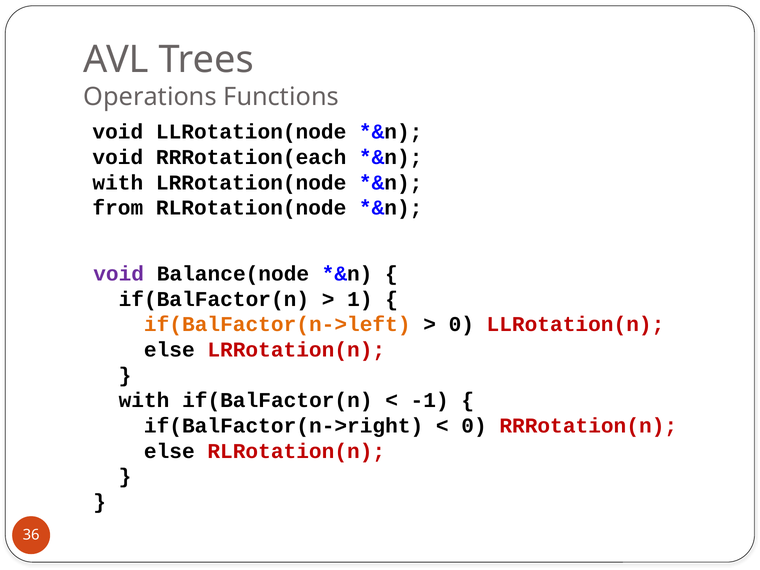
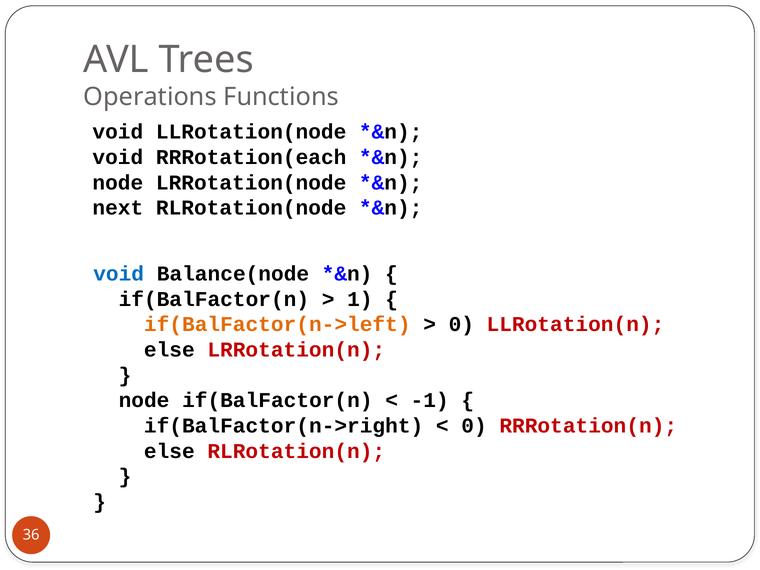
with: with -> node (118, 183)
from: from -> next (118, 208)
void colour: purple -> blue (119, 274)
with: with -> node (144, 400)
